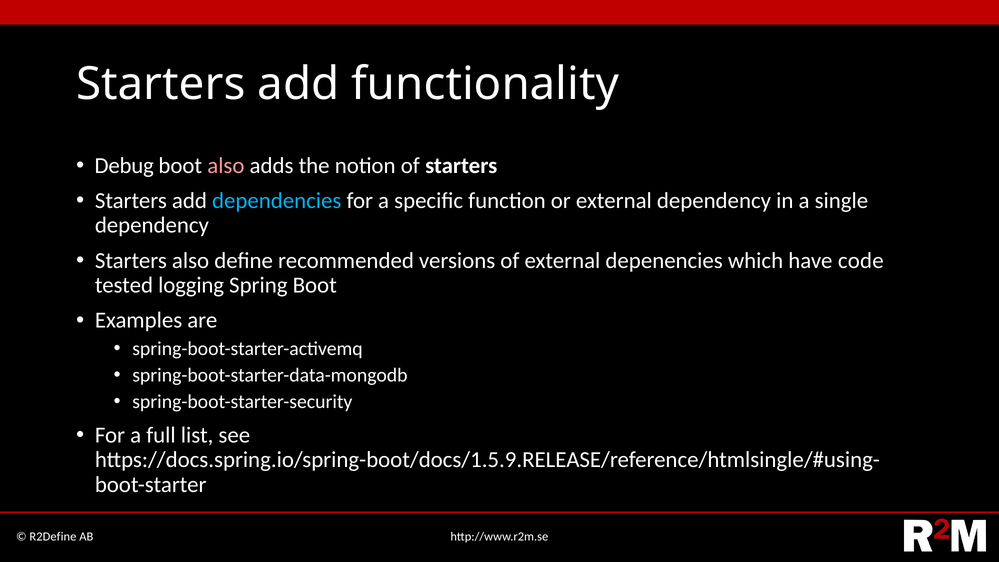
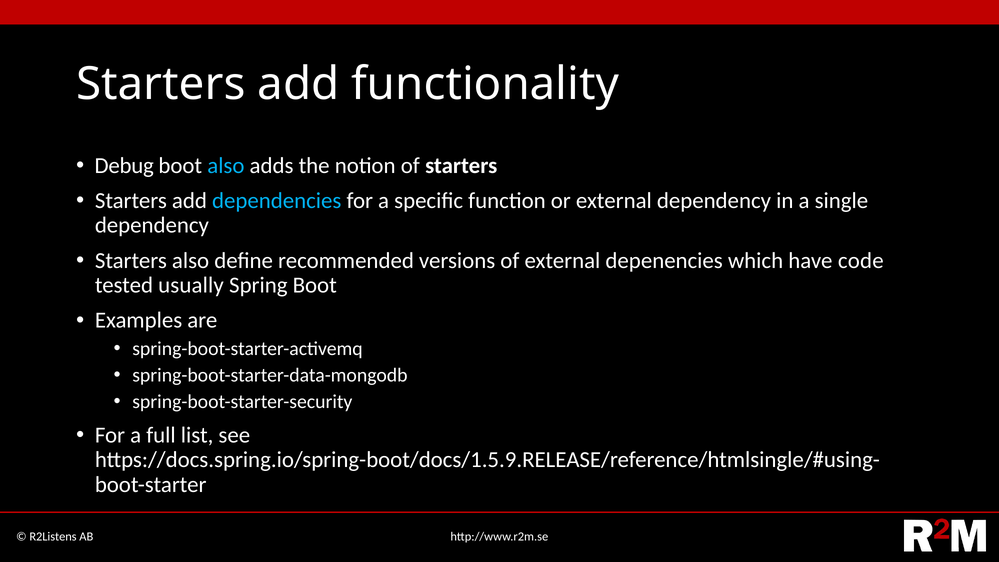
also colour: pink -> light blue (226, 166)
logging: logging -> usually (191, 285)
R2Define: R2Define -> R2Listens (53, 537)
